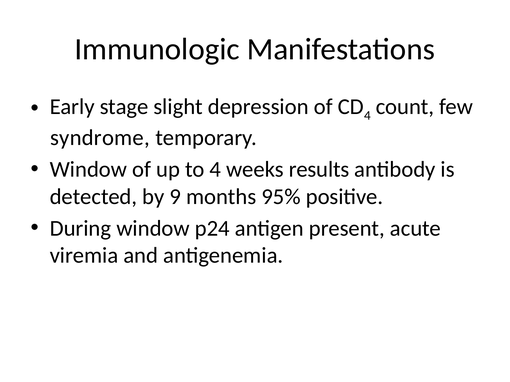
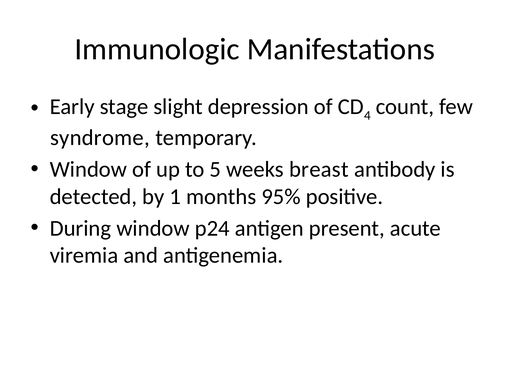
to 4: 4 -> 5 (215, 170)
results: results -> breast (319, 170)
9: 9 -> 1 (175, 197)
